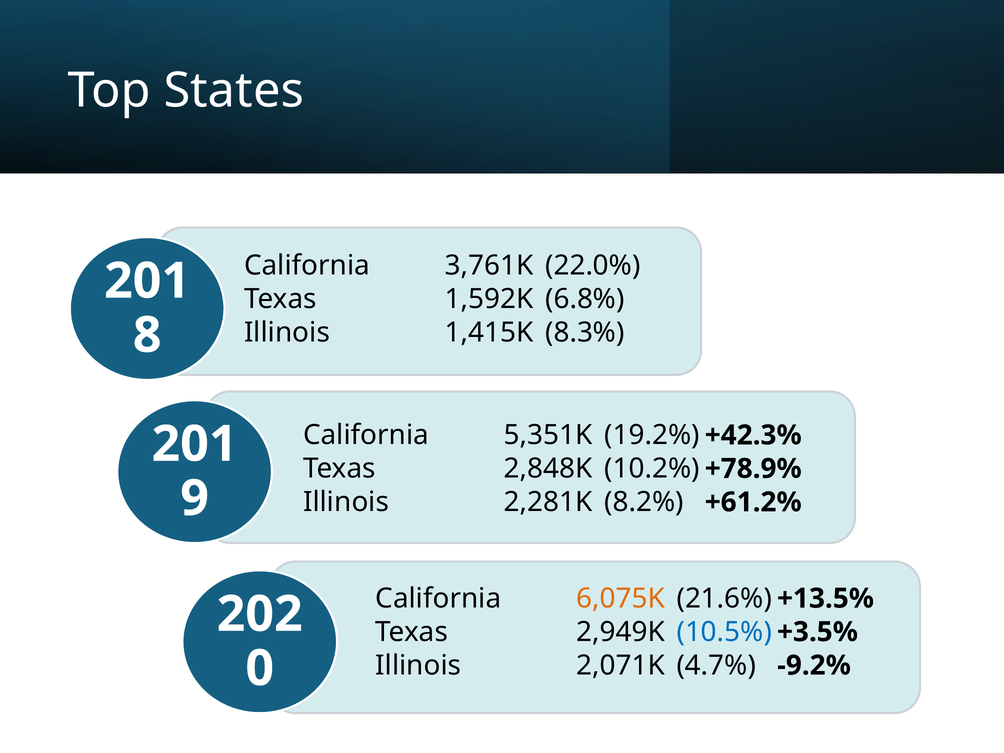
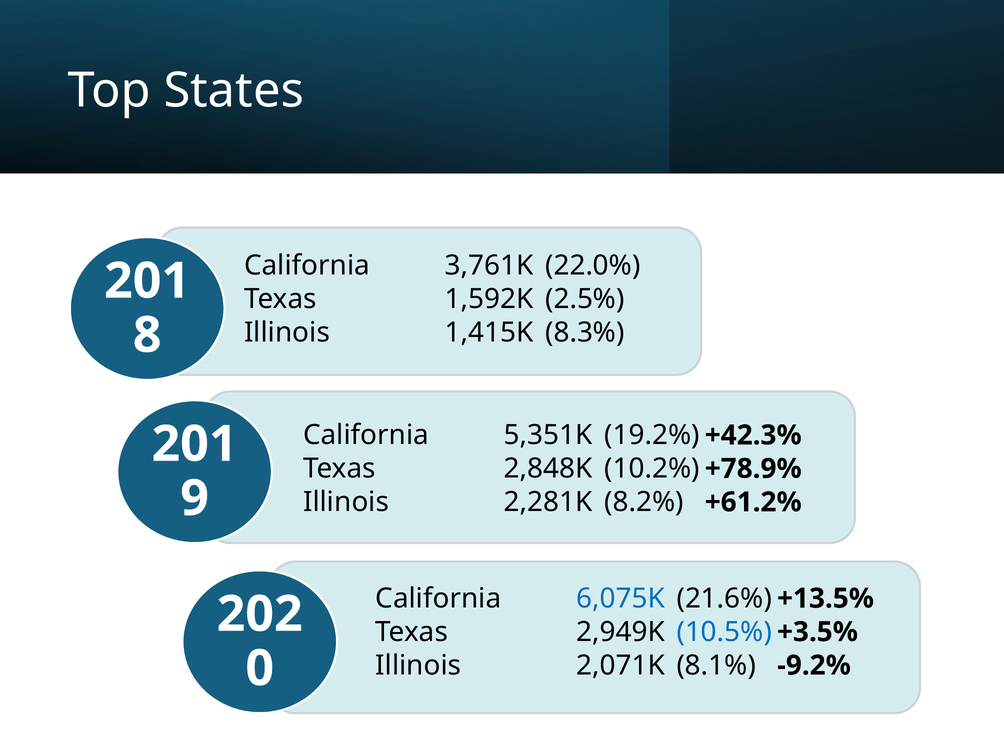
6.8%: 6.8% -> 2.5% (585, 299)
6,075K colour: orange -> blue (621, 598)
4.7%: 4.7% -> 8.1% (716, 665)
